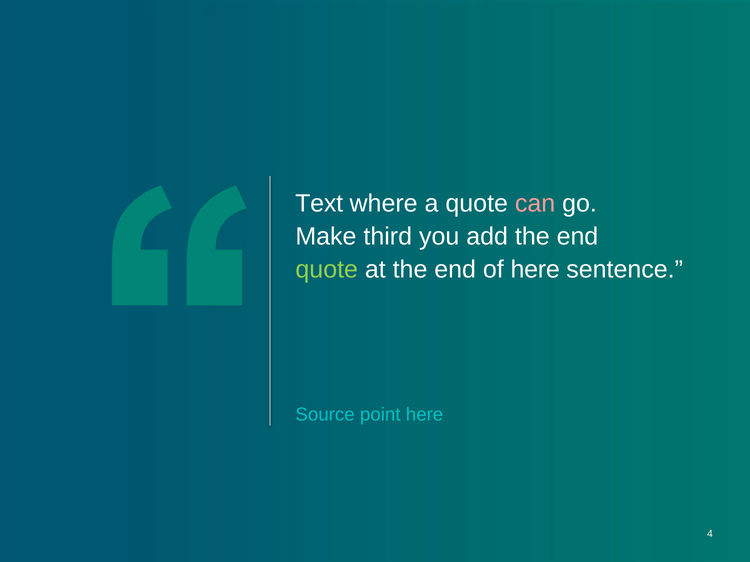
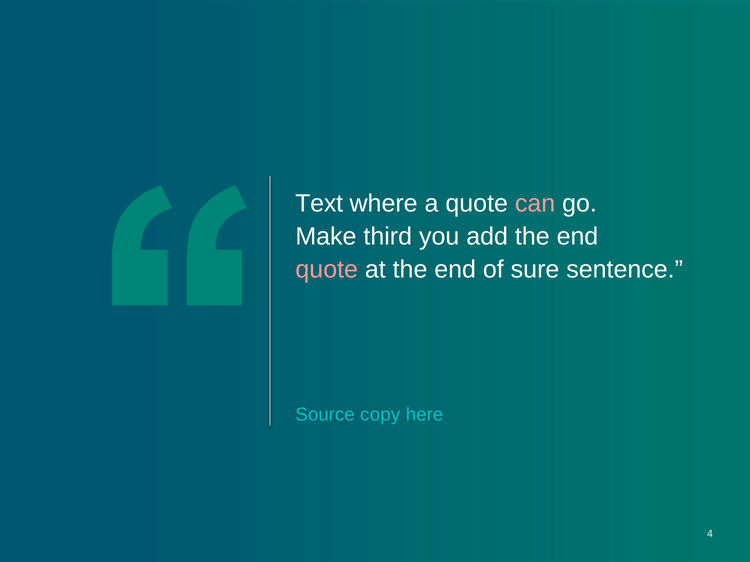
quote colour: light green -> pink (327, 270)
of here: here -> sure (535, 270)
point: point -> copy (380, 415)
